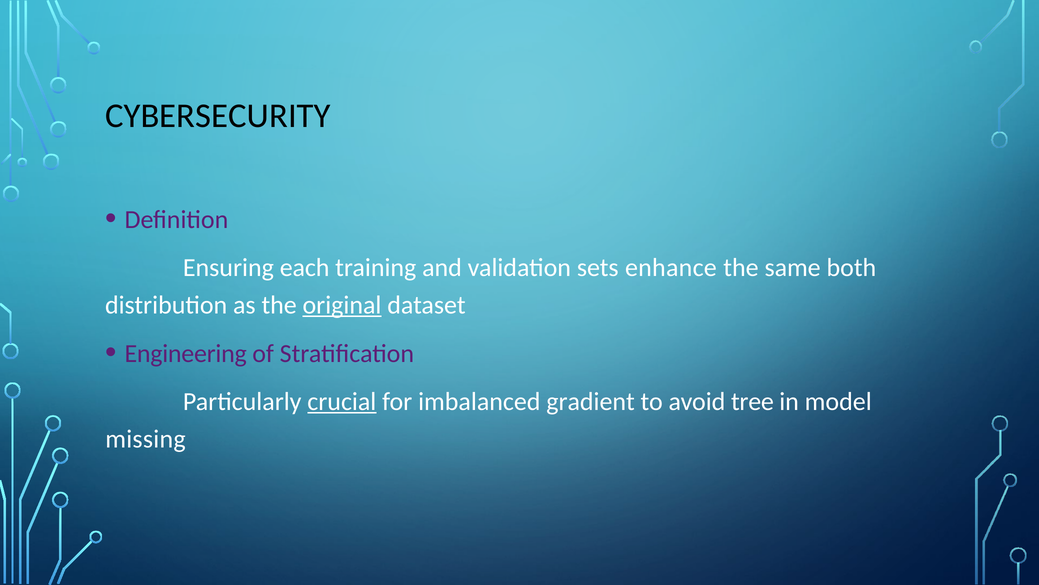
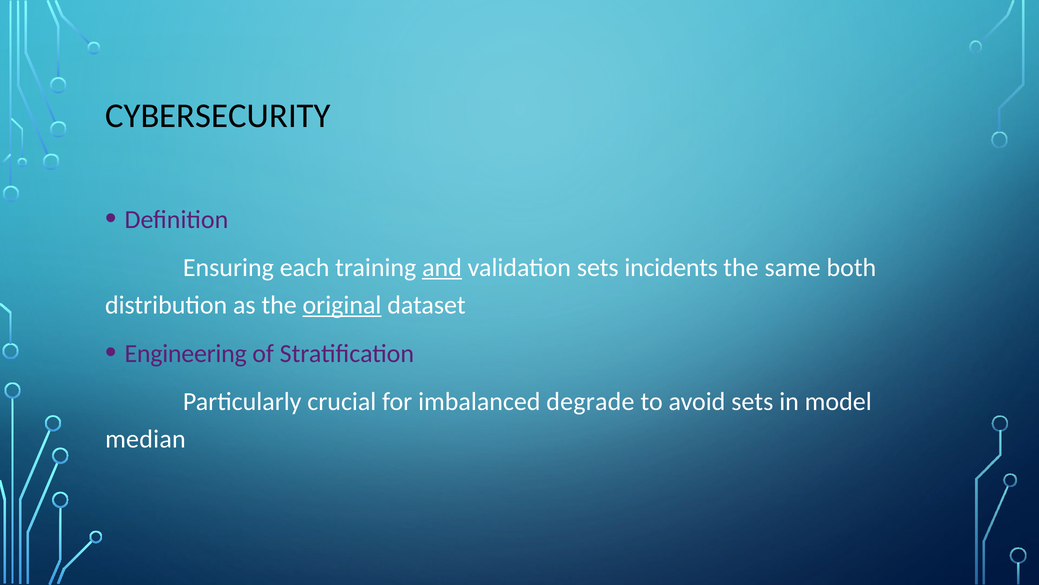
and underline: none -> present (442, 267)
enhance: enhance -> incidents (671, 267)
crucial underline: present -> none (342, 401)
gradient: gradient -> degrade (590, 401)
avoid tree: tree -> sets (752, 401)
missing: missing -> median (145, 439)
